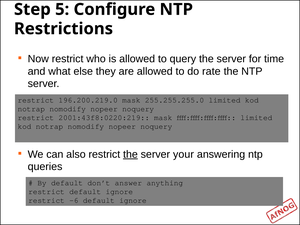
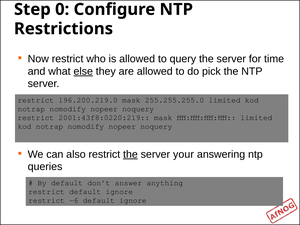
5: 5 -> 0 (62, 9)
else underline: none -> present (83, 71)
rate: rate -> pick (211, 71)
